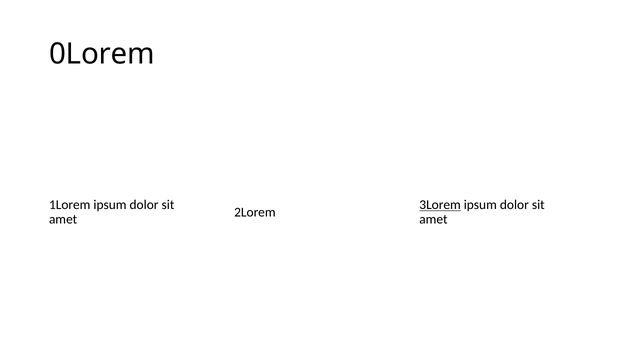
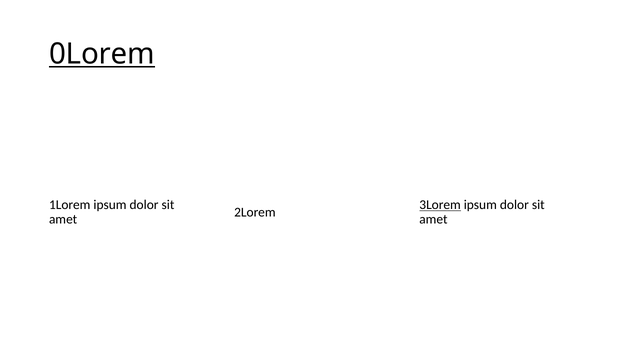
0Lorem underline: none -> present (102, 54)
